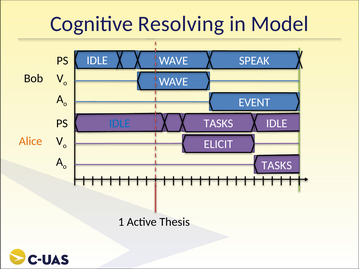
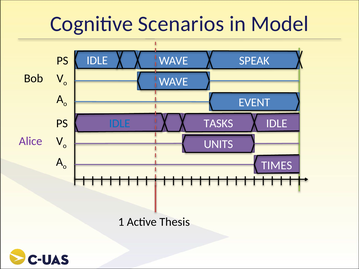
Resolving: Resolving -> Scenarios (181, 24)
Alice colour: orange -> purple (31, 141)
ELICIT: ELICIT -> UNITS (218, 144)
TASKS: TASKS -> TIMES (277, 165)
